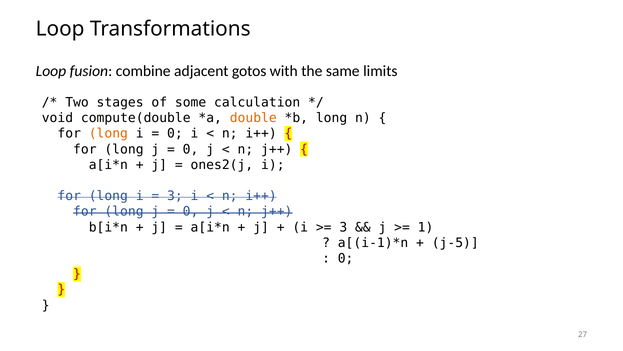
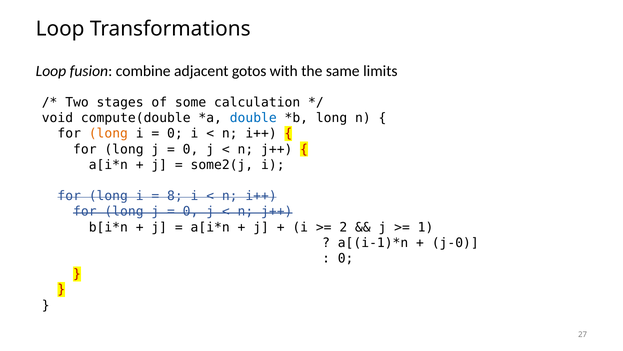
double colour: orange -> blue (253, 118)
ones2(j: ones2(j -> some2(j (222, 165)
3: 3 -> 8 (175, 196)
3: 3 -> 2 (343, 227)
j-5: j-5 -> j-0 (455, 242)
